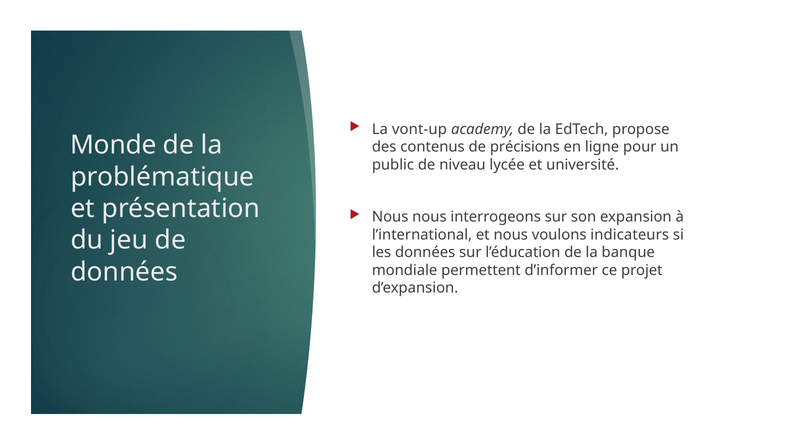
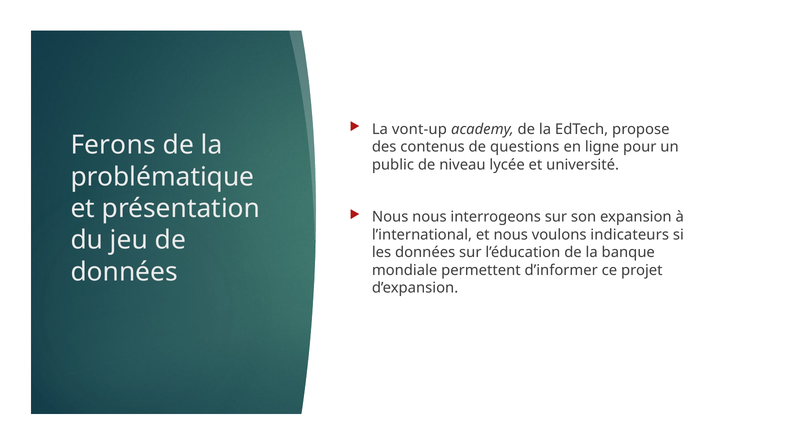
Monde: Monde -> Ferons (113, 145)
précisions: précisions -> questions (525, 147)
